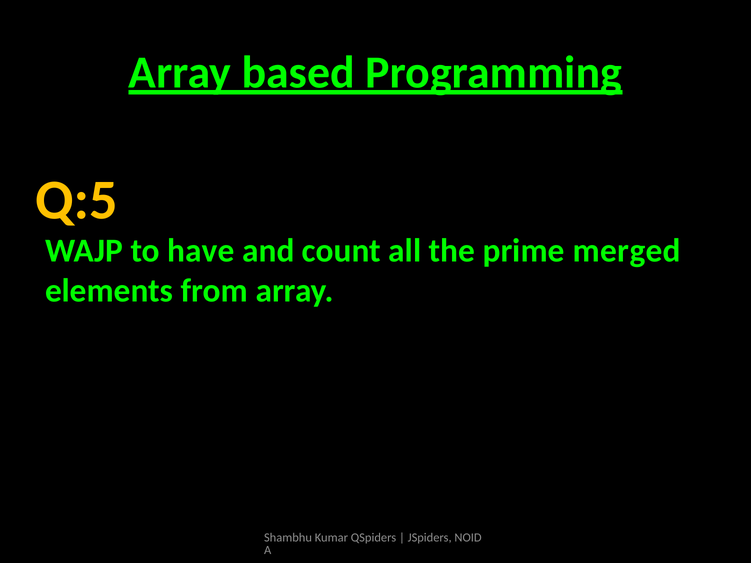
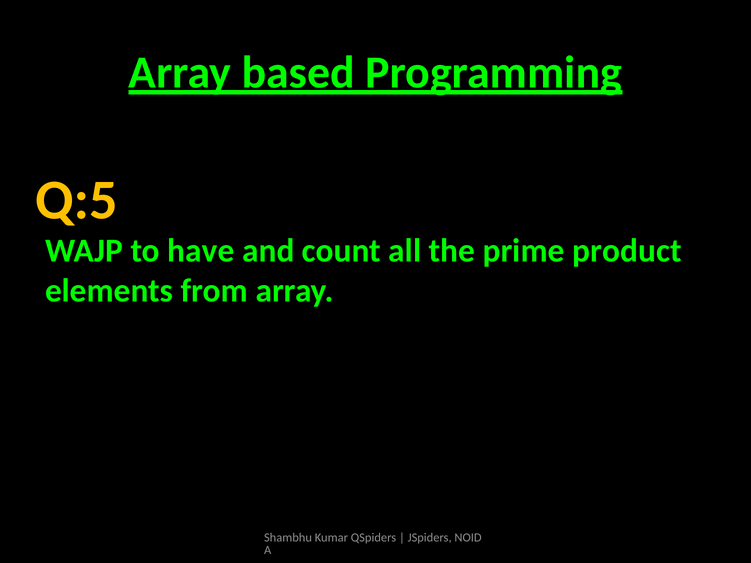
merged: merged -> product (627, 251)
